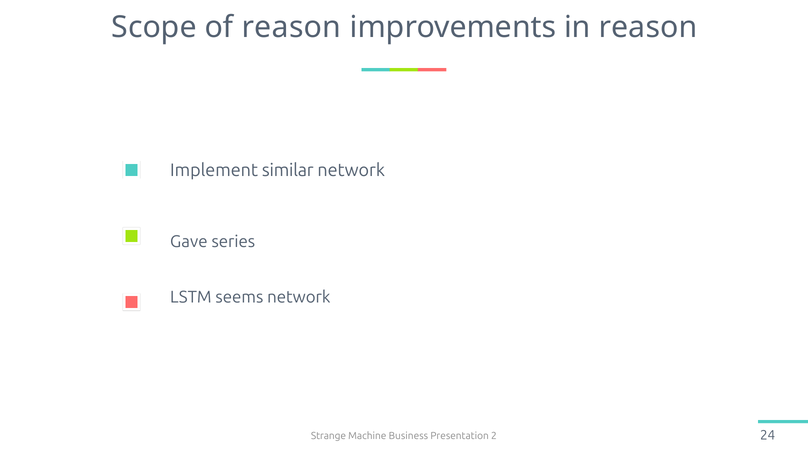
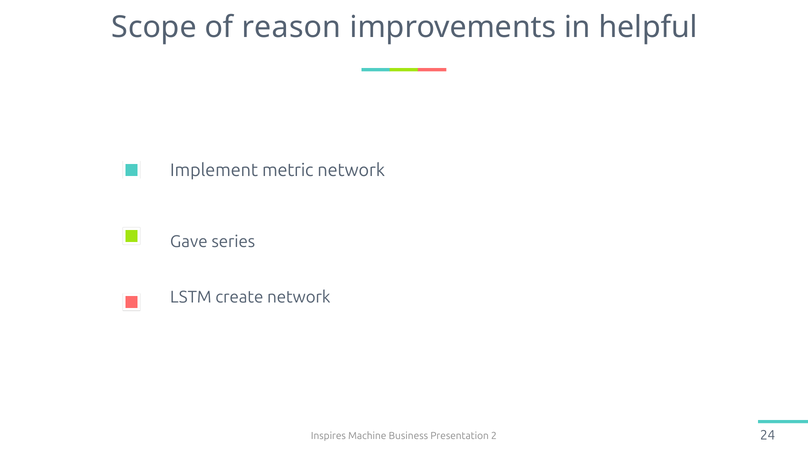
in reason: reason -> helpful (648, 27)
similar: similar -> metric (288, 171)
seems: seems -> create (239, 297)
Strange: Strange -> Inspires (328, 436)
